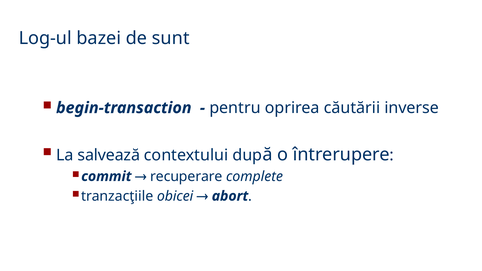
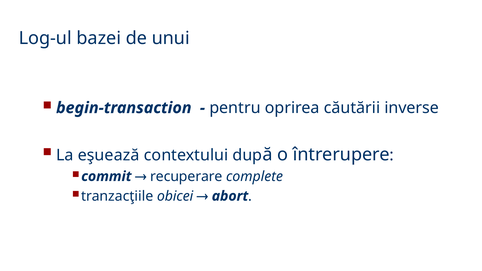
sunt: sunt -> unui (171, 38)
salvează: salvează -> eşuează (109, 155)
